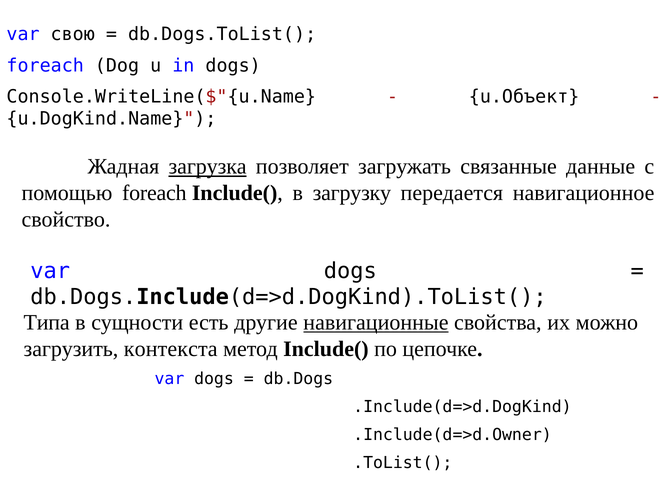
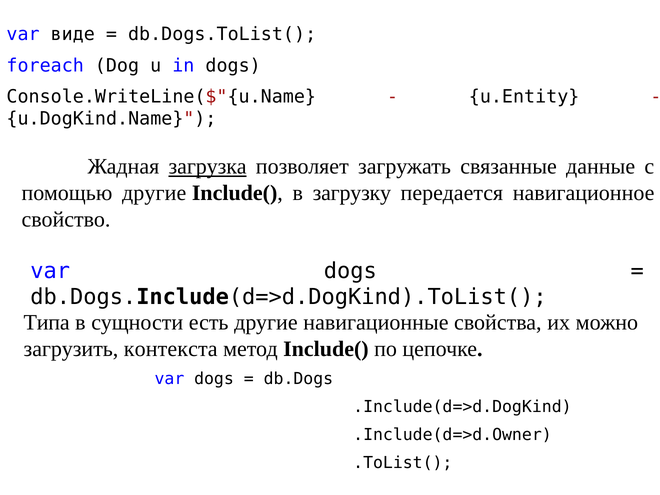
свою: свою -> виде (73, 34)
u.Объект: u.Объект -> u.Entity (524, 97)
помощью foreach: foreach -> другие (154, 193)
навигационные underline: present -> none (376, 322)
